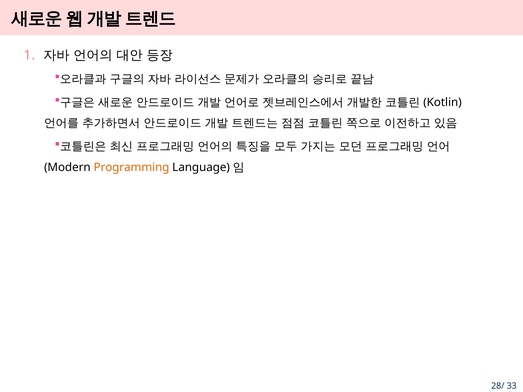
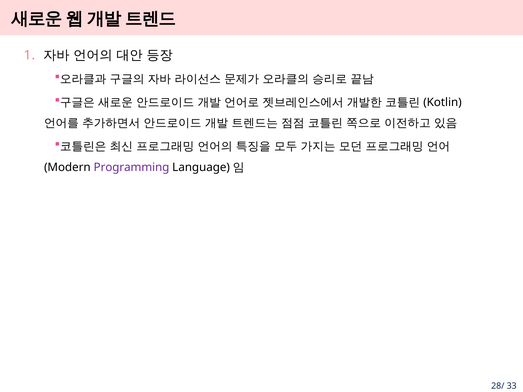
Programming colour: orange -> purple (131, 167)
